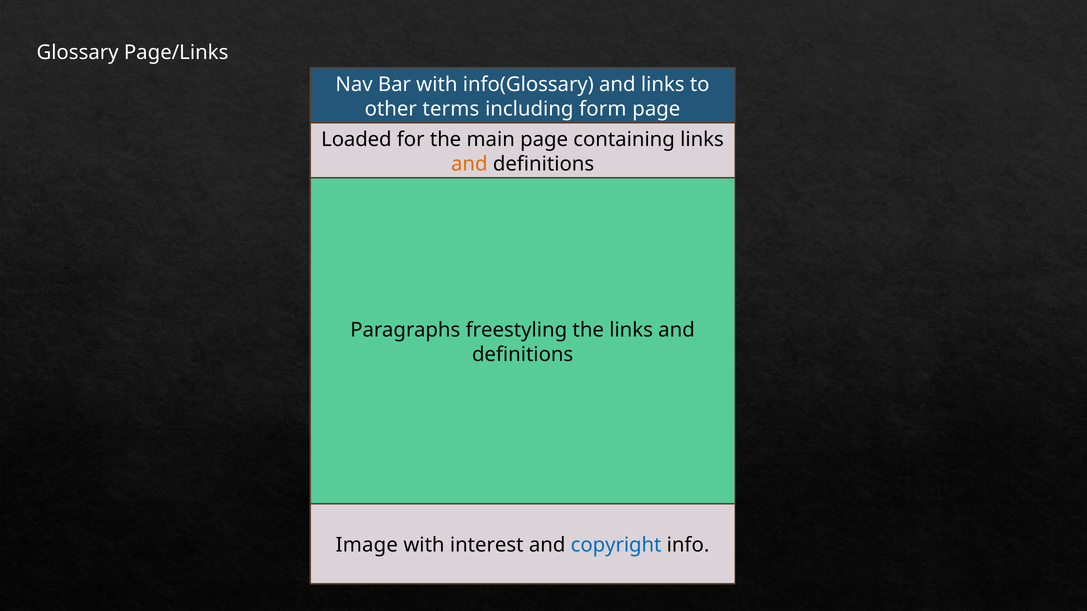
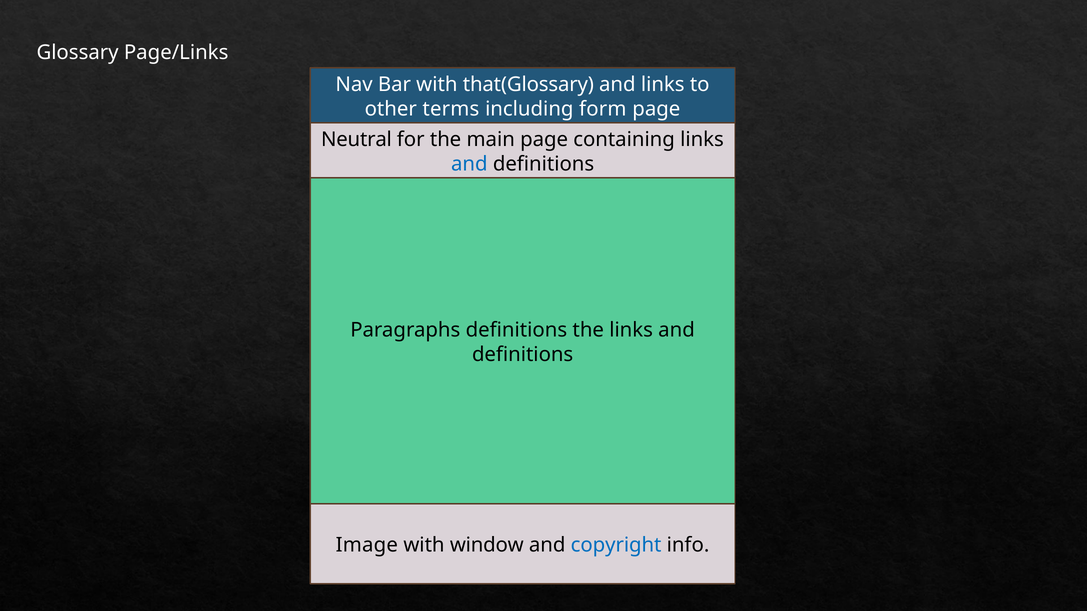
info(Glossary: info(Glossary -> that(Glossary (528, 85)
Loaded: Loaded -> Neutral (356, 139)
and colour: orange -> blue (469, 164)
Paragraphs freestyling: freestyling -> definitions (516, 330)
interest: interest -> window (487, 546)
